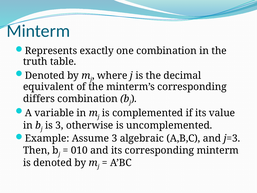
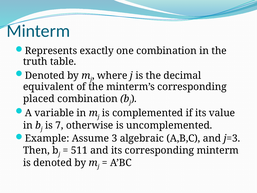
differs: differs -> placed (39, 99)
is 3: 3 -> 7 (59, 125)
010: 010 -> 511 (79, 150)
